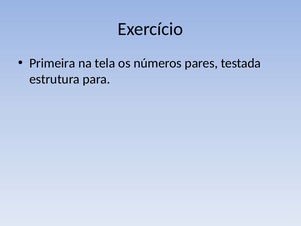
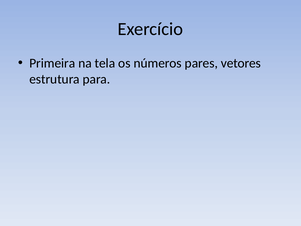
testada: testada -> vetores (241, 63)
